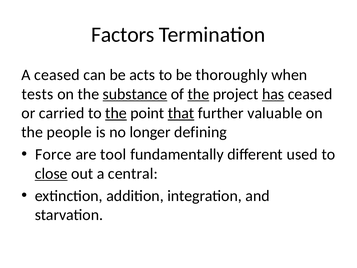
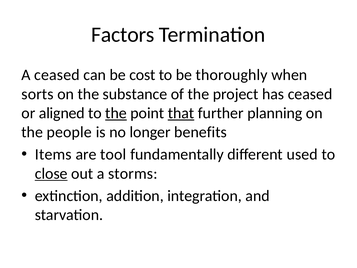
acts: acts -> cost (142, 75)
tests: tests -> sorts (37, 94)
substance underline: present -> none (135, 94)
the underline: present -> none (198, 94)
has underline: present -> none (273, 94)
carried: carried -> aligned (62, 113)
valuable: valuable -> planning (275, 113)
defining: defining -> benefits (201, 132)
Force: Force -> Items (53, 154)
central: central -> storms (133, 173)
